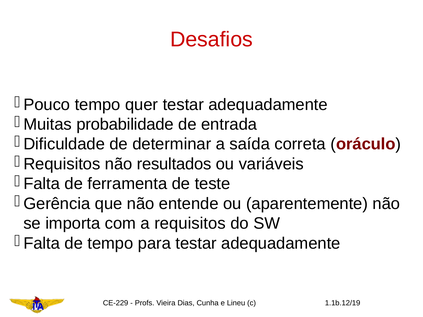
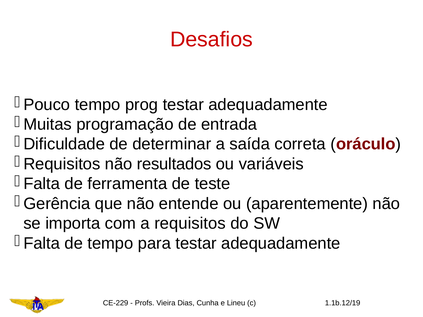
quer: quer -> prog (142, 105)
probabilidade: probabilidade -> programação (125, 124)
